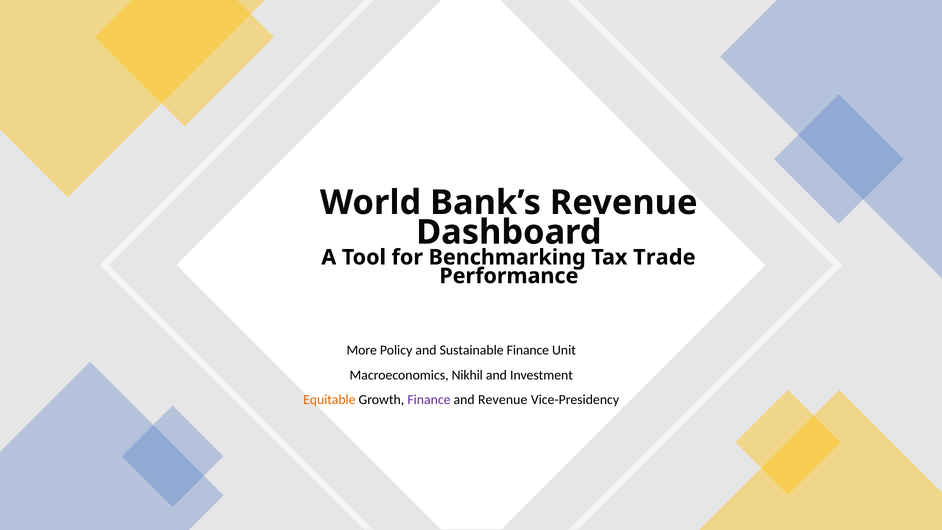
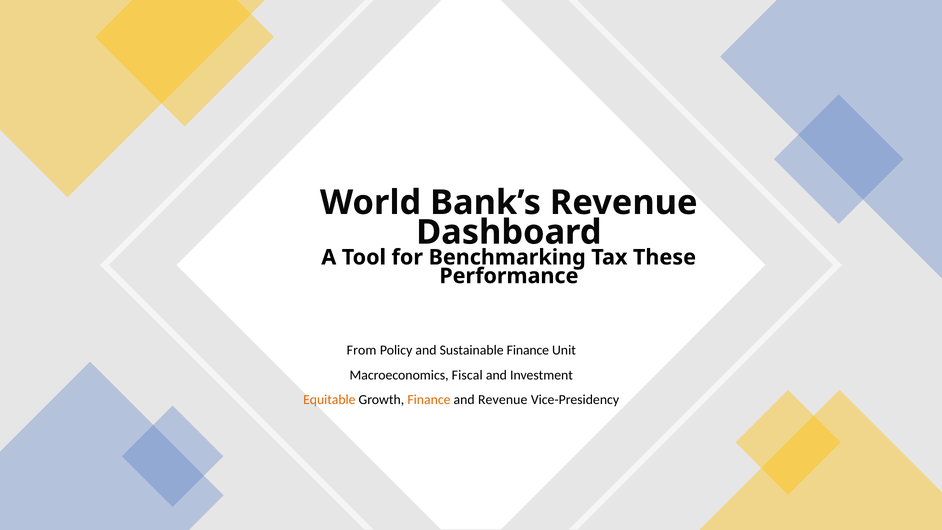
Trade: Trade -> These (664, 257)
More: More -> From (362, 350)
Nikhil: Nikhil -> Fiscal (467, 375)
Finance colour: purple -> orange (429, 400)
